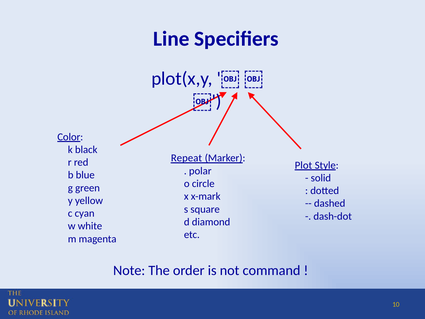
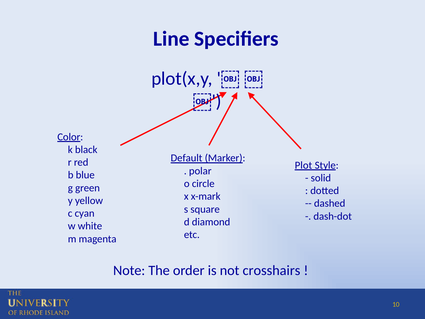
Repeat: Repeat -> Default (187, 158)
command: command -> crosshairs (271, 270)
